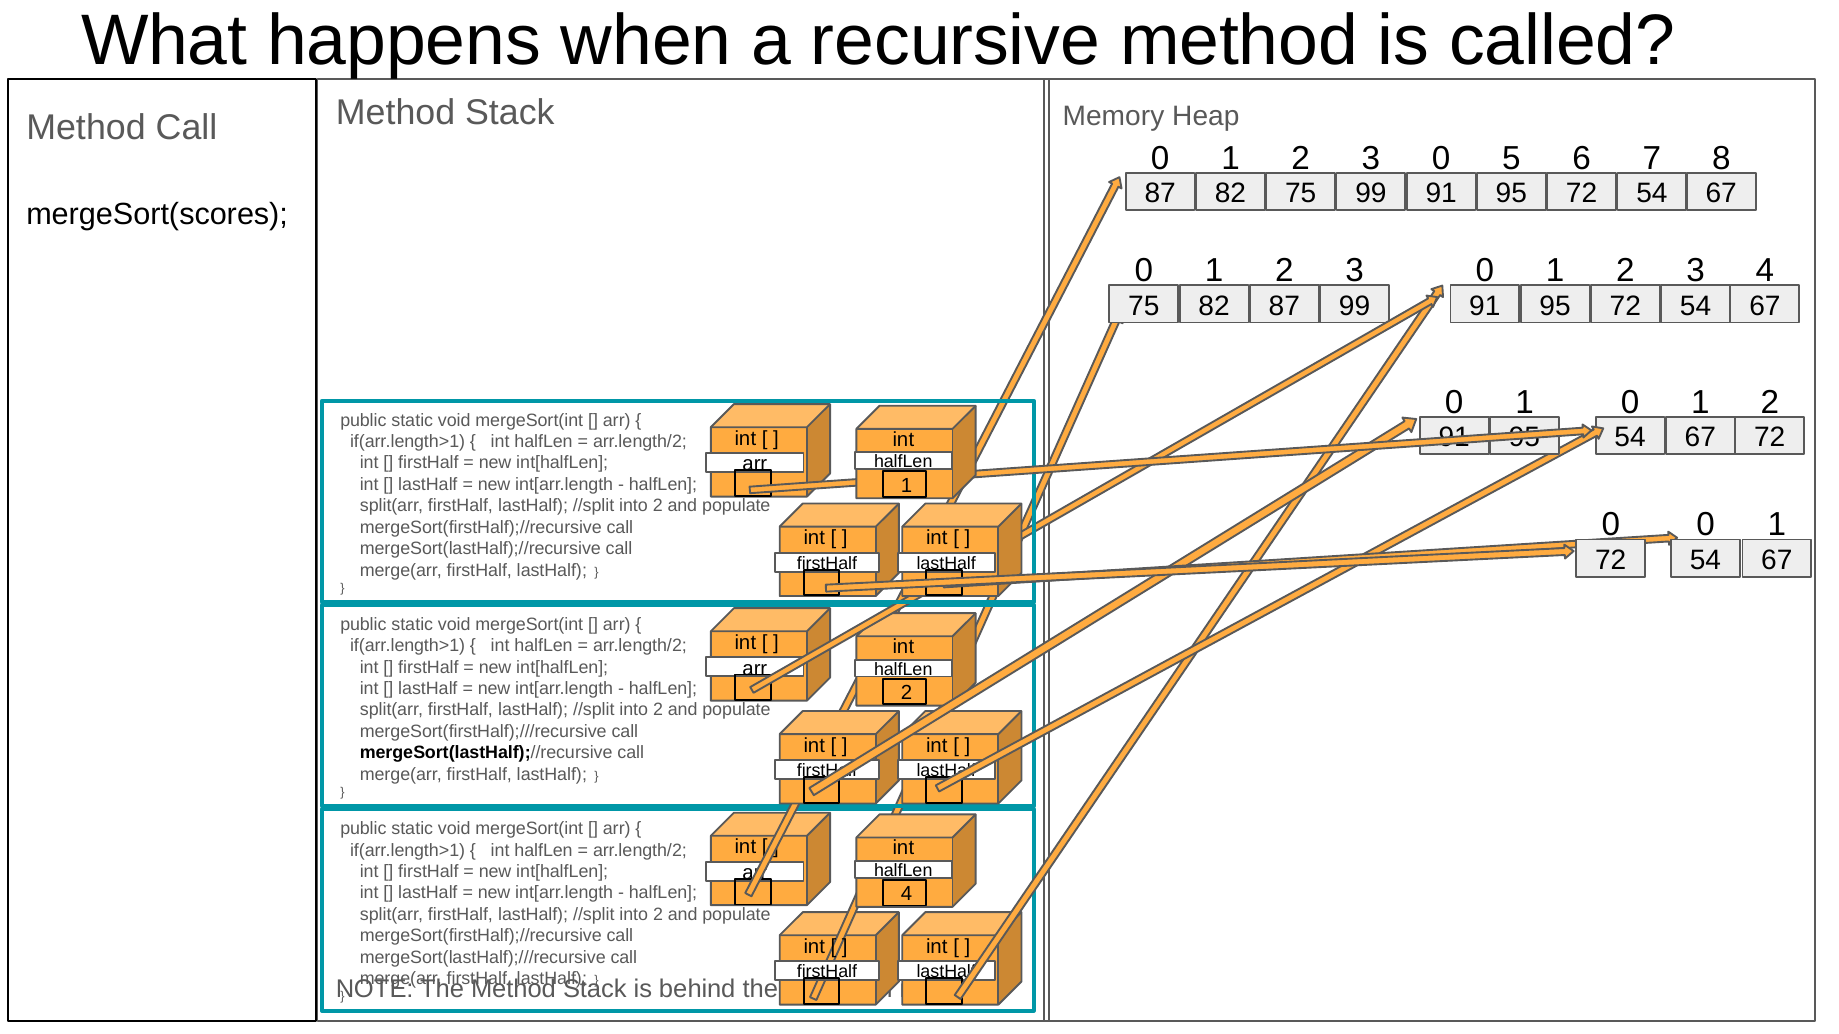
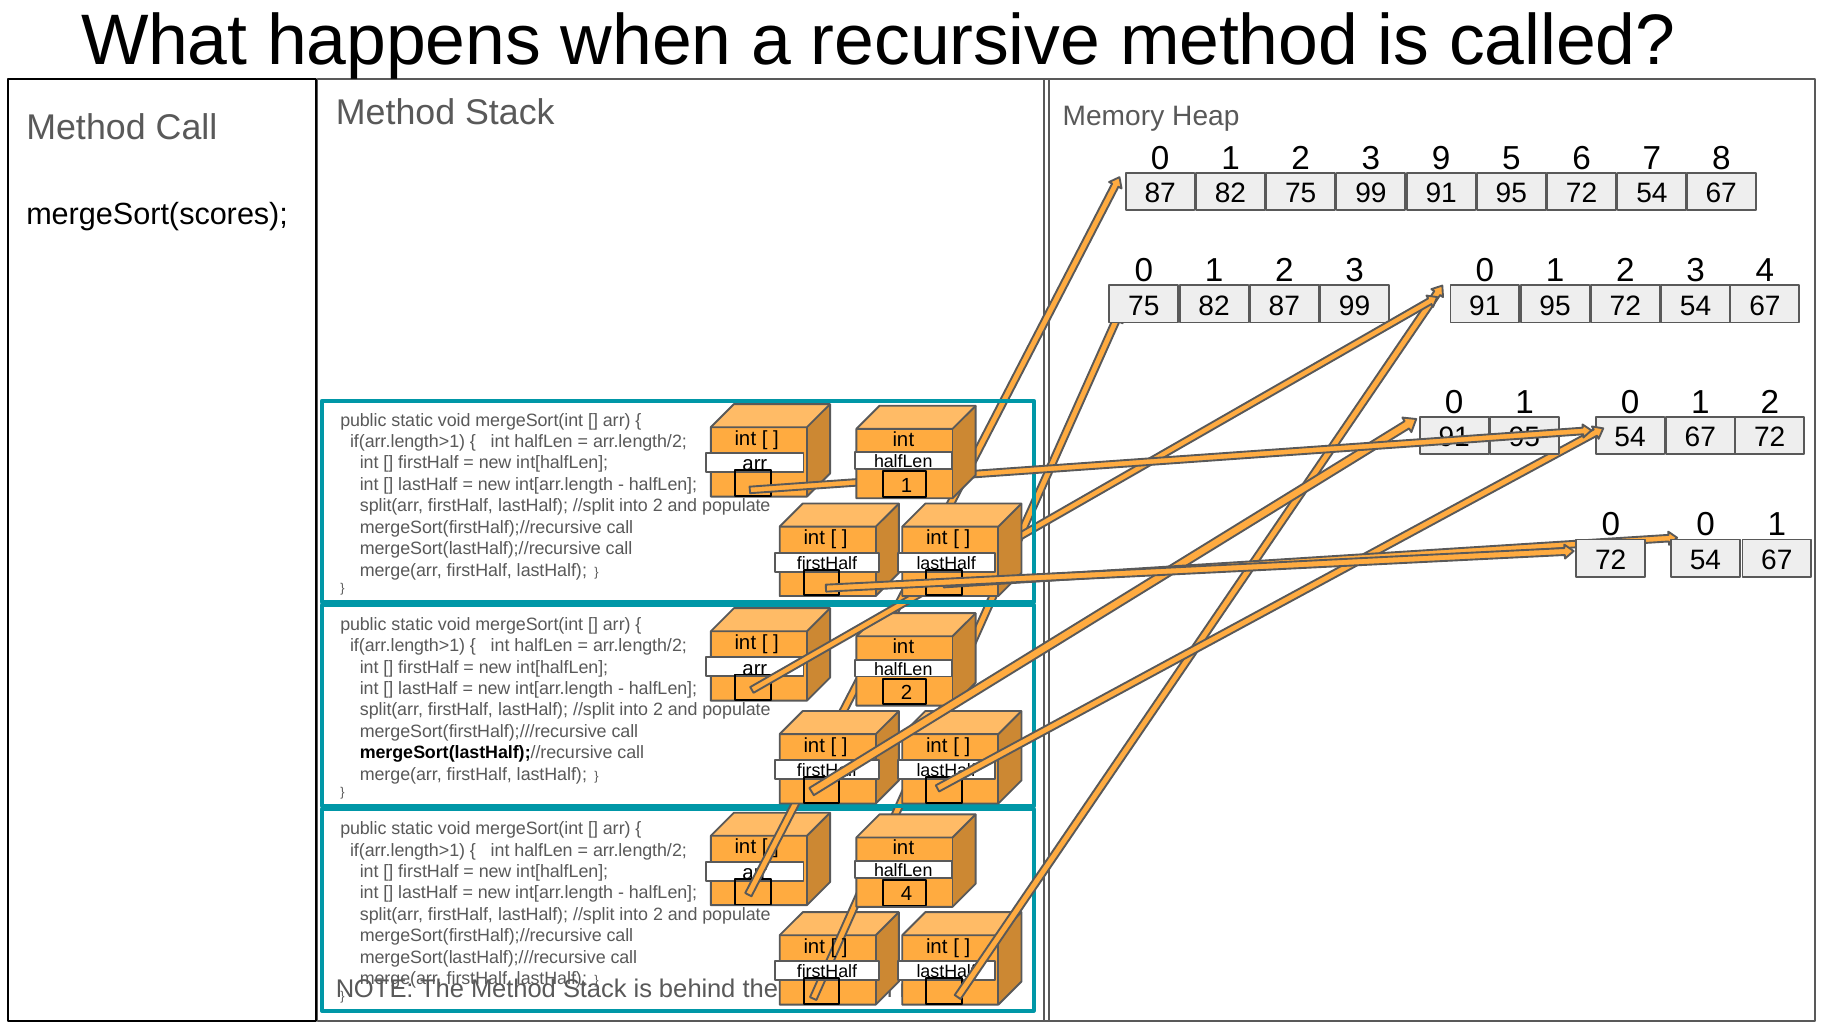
0: 0 -> 9 (1441, 158)
